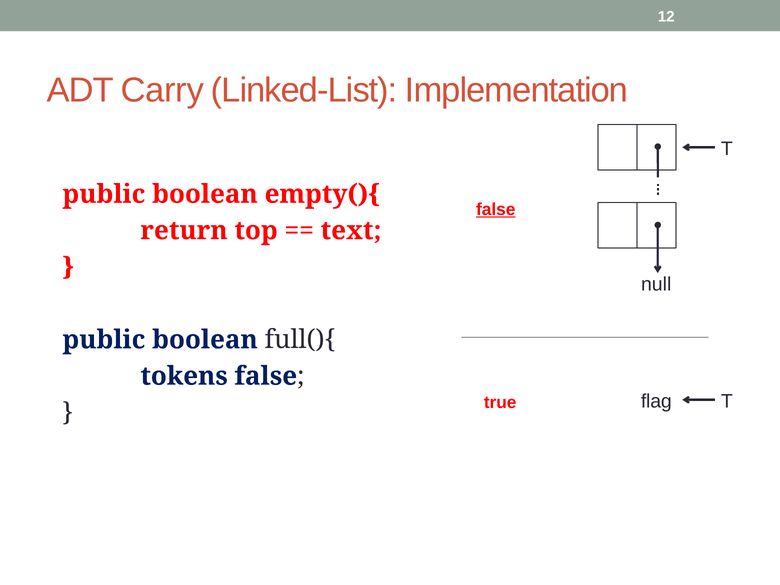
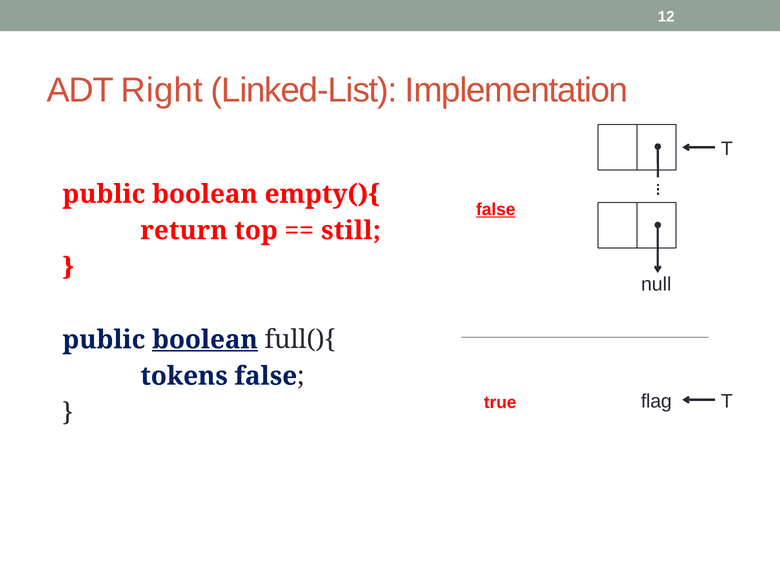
Carry: Carry -> Right (162, 90)
text: text -> still (351, 231)
boolean underline: none -> present (205, 340)
